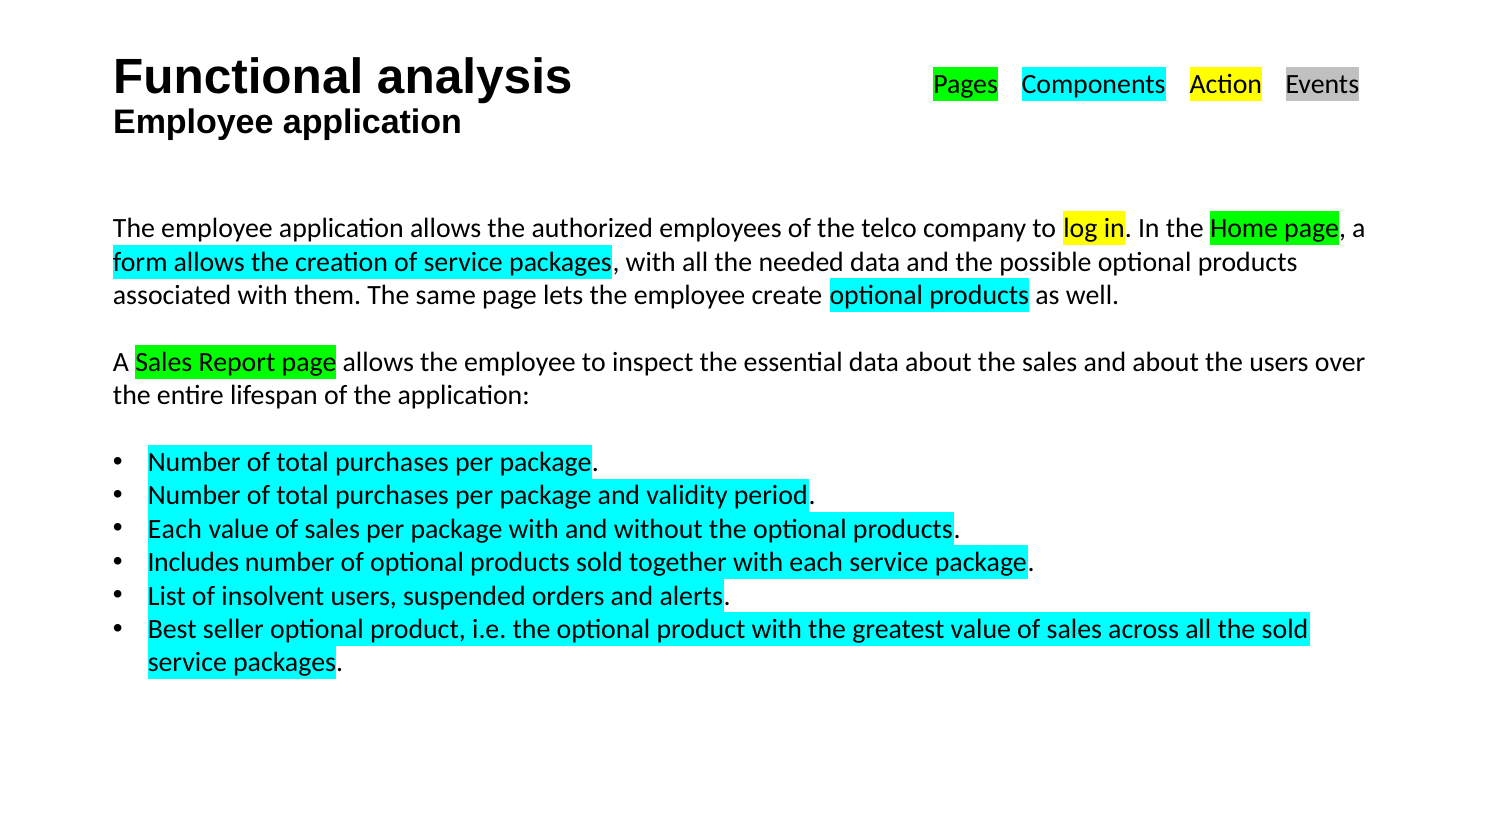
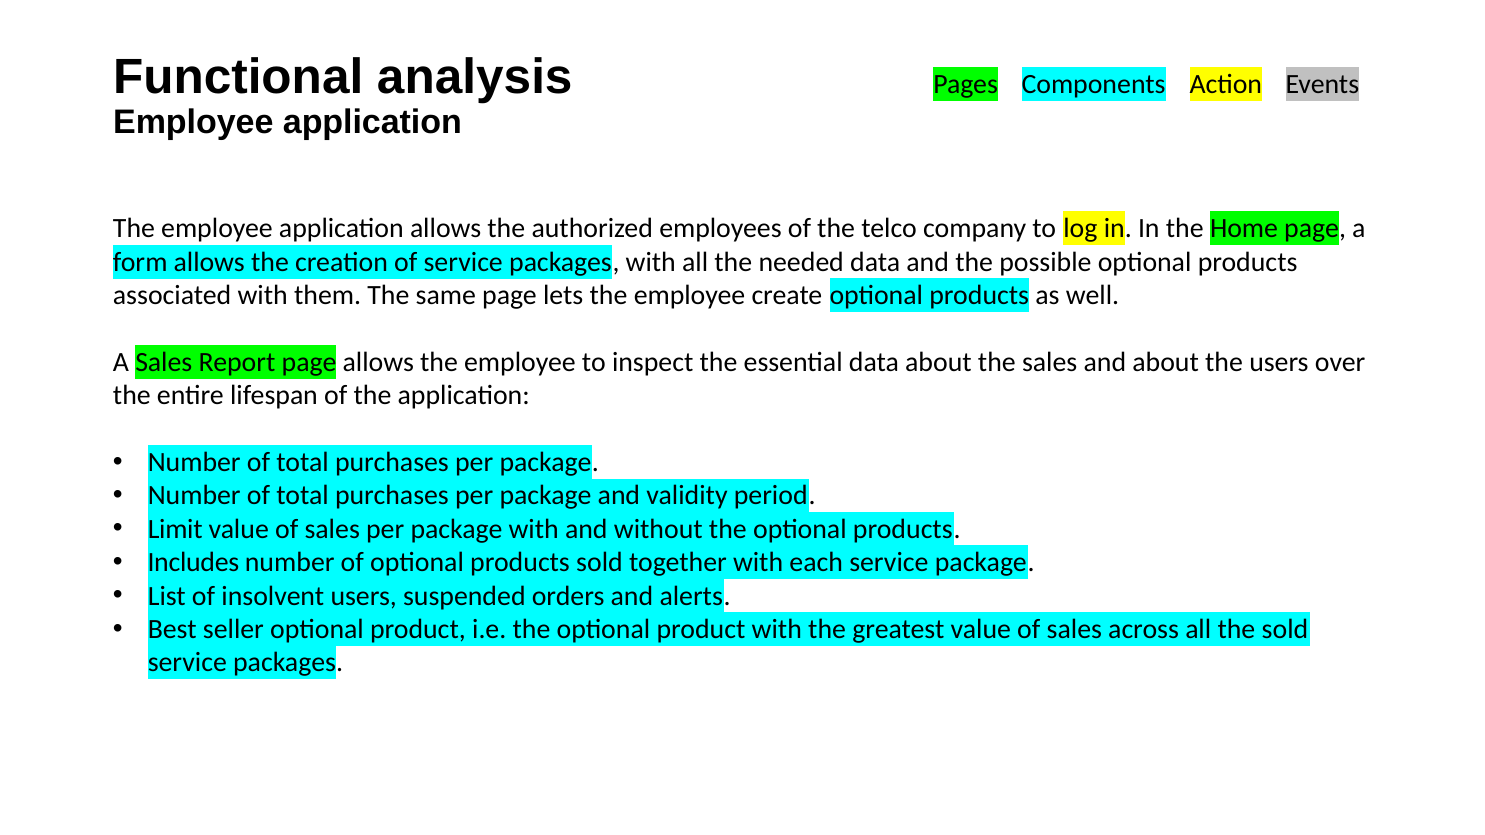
Each: Each -> Limit (175, 529)
